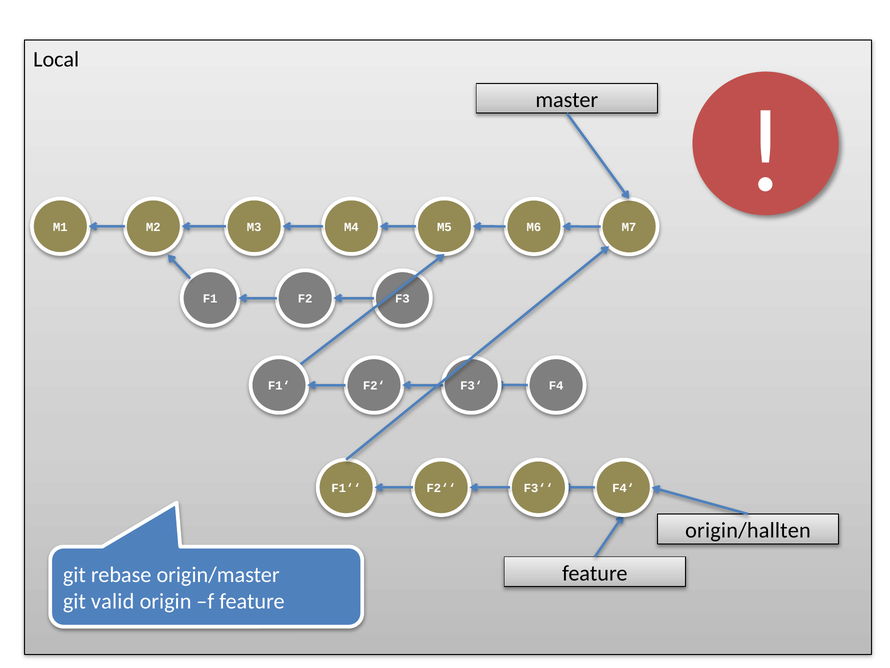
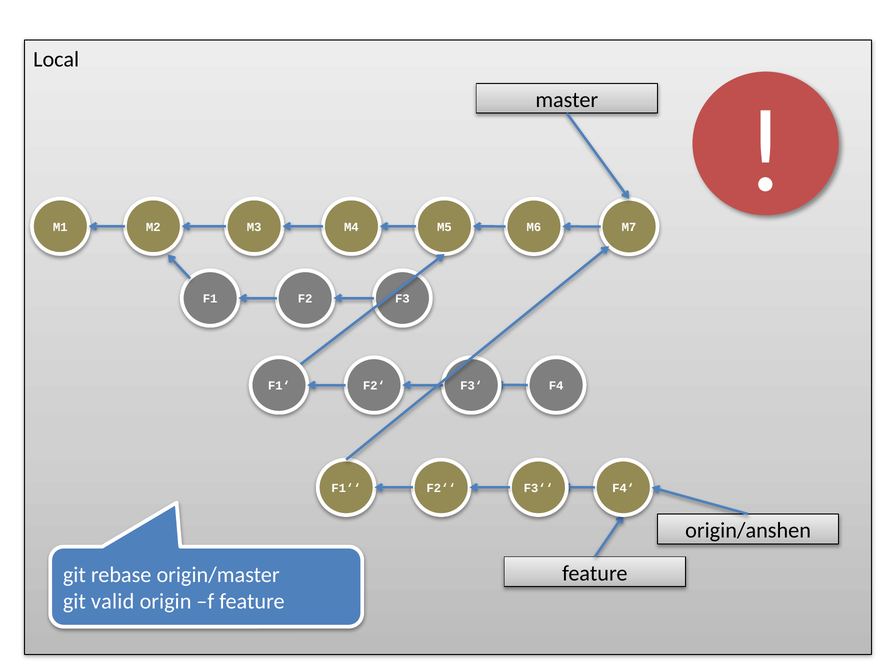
origin/hallten: origin/hallten -> origin/anshen (748, 530)
